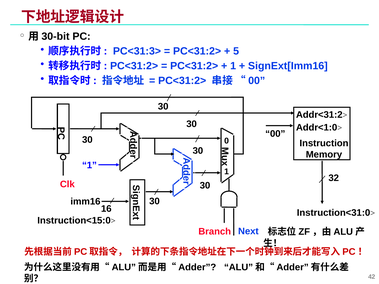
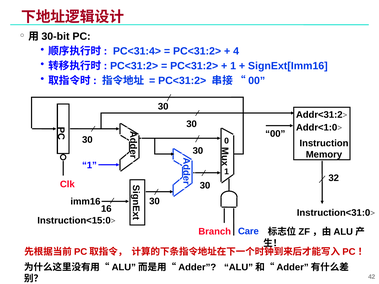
PC<31:3>: PC<31:3> -> PC<31:4> (137, 51)
5: 5 -> 4 (236, 51)
Next: Next -> Care (248, 231)
